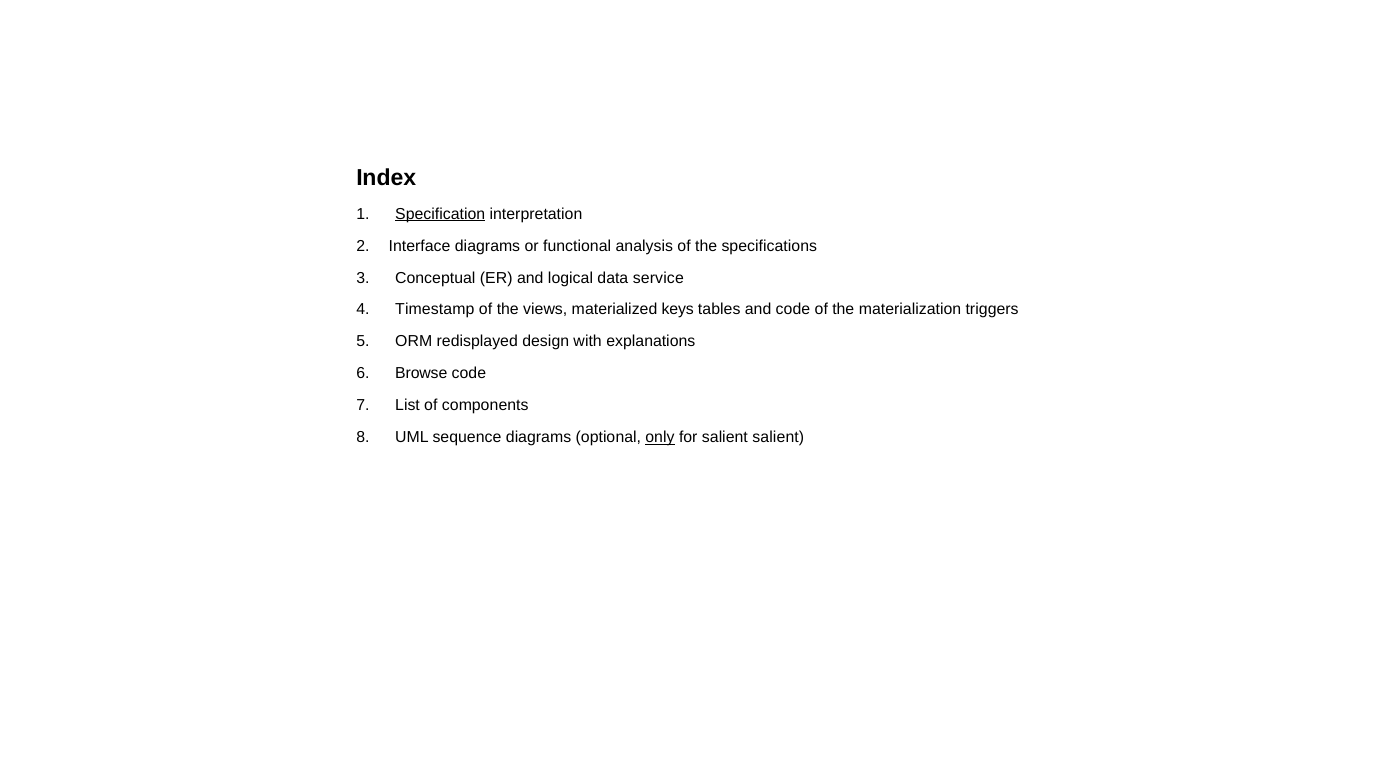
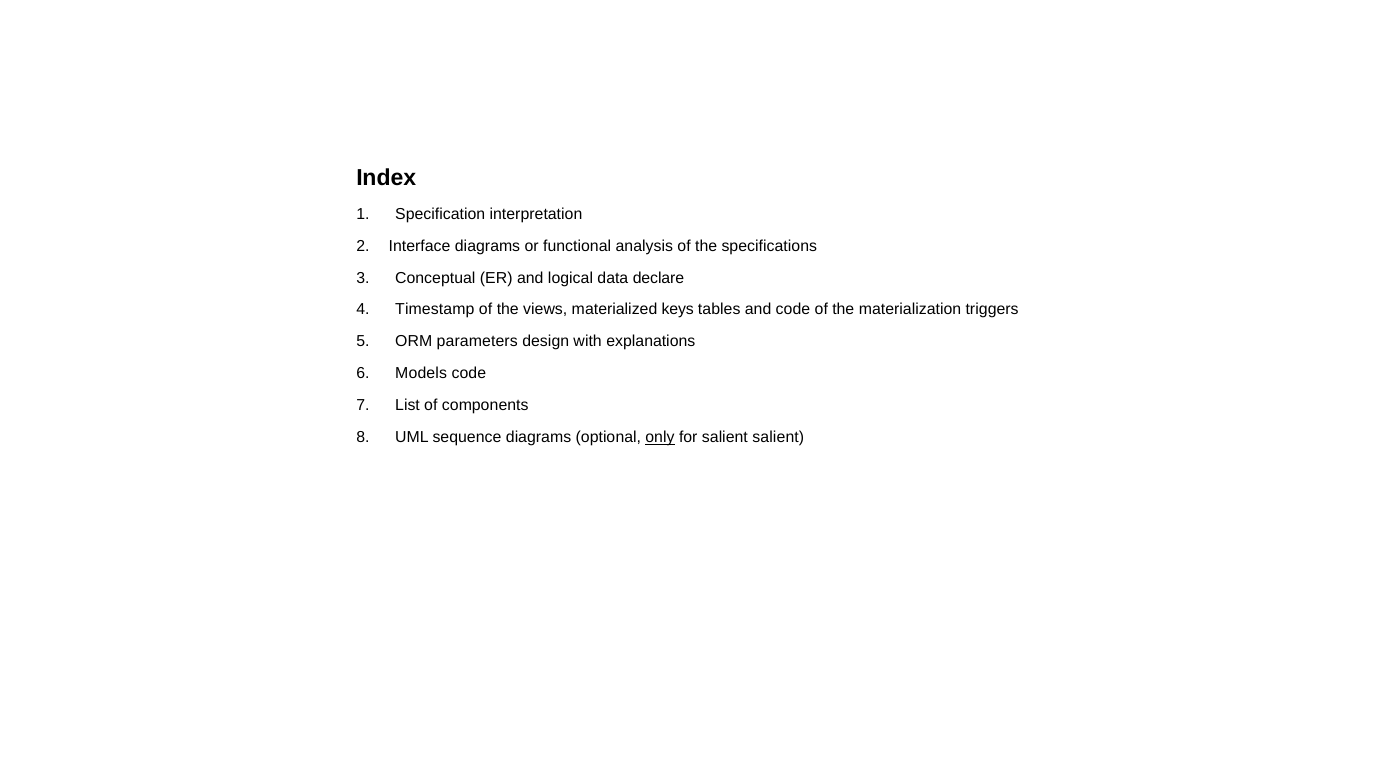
Specification underline: present -> none (440, 214)
service: service -> declare (658, 278)
redisplayed: redisplayed -> parameters (477, 341)
Browse: Browse -> Models (421, 373)
